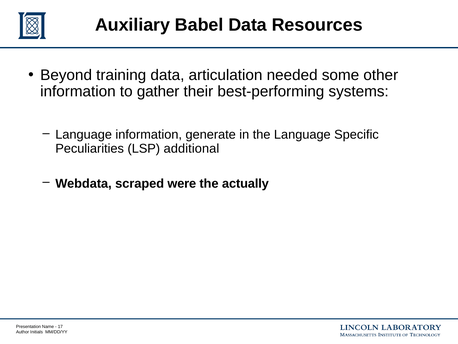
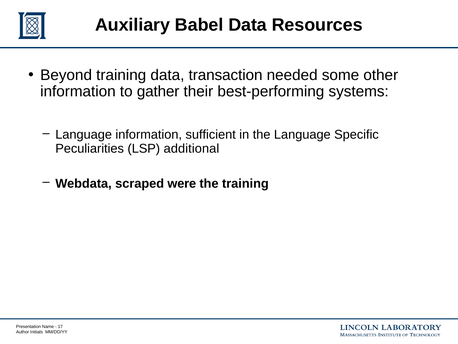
articulation: articulation -> transaction (226, 75)
generate: generate -> sufficient (211, 135)
the actually: actually -> training (245, 183)
